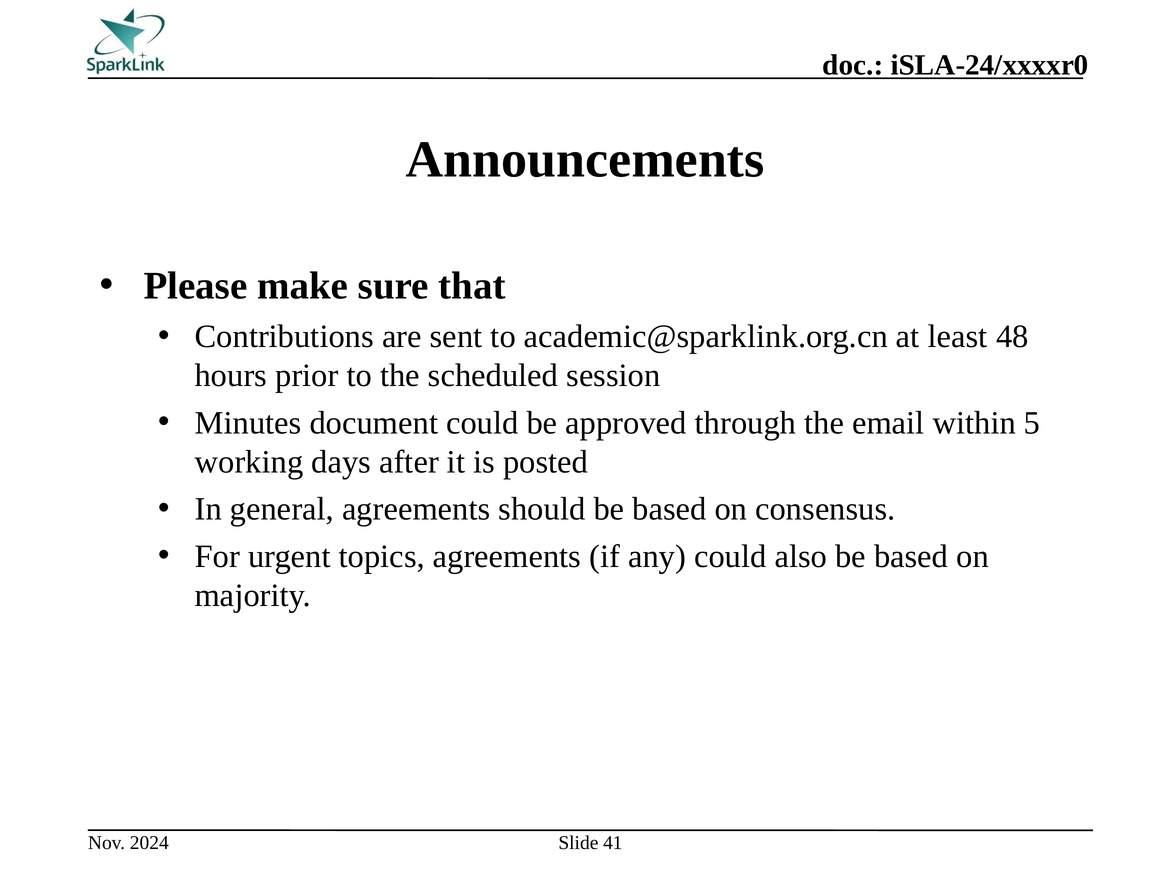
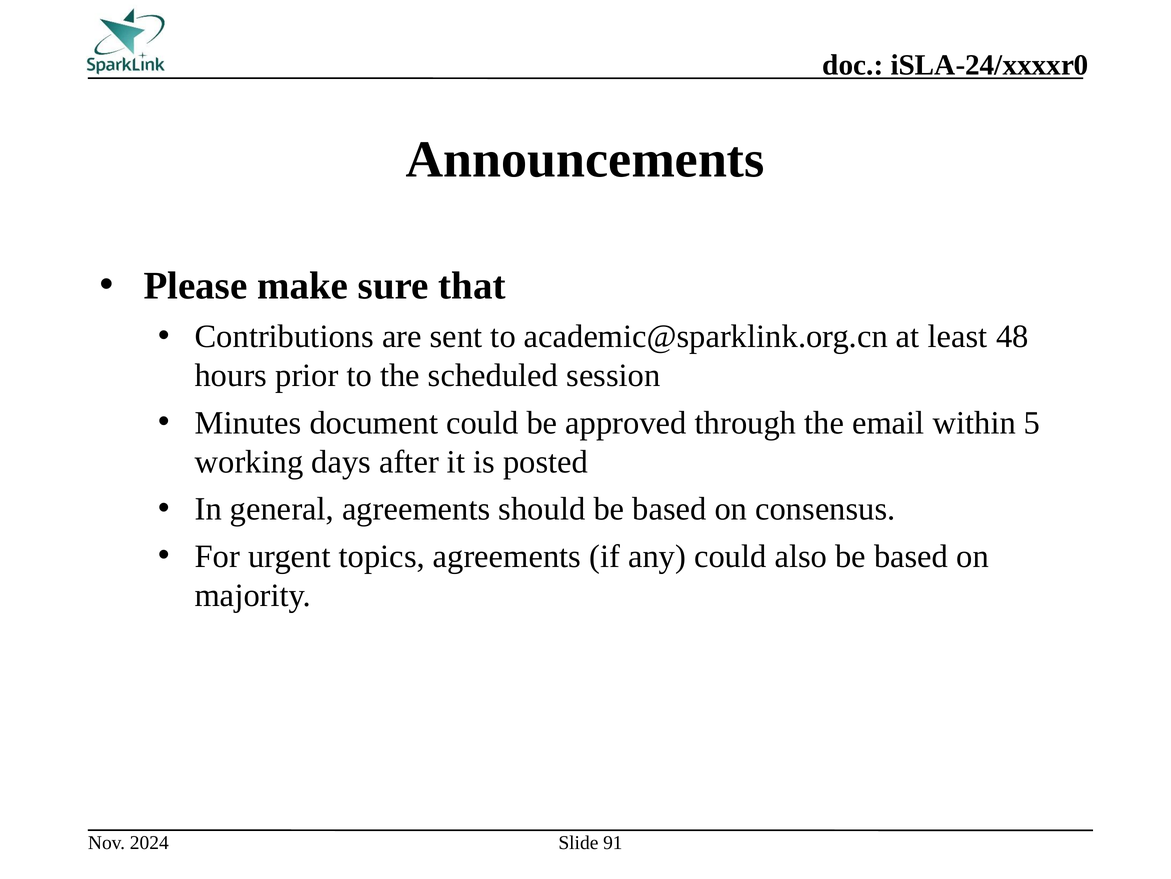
41: 41 -> 91 (613, 842)
